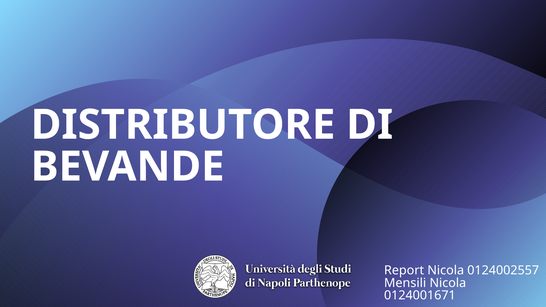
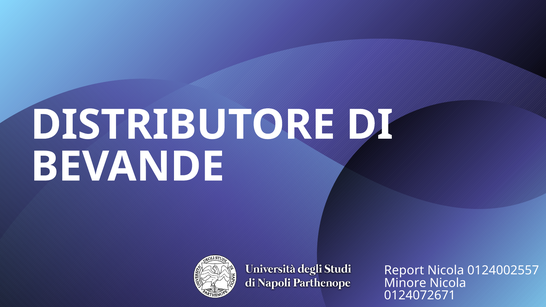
Mensili: Mensili -> Minore (405, 283)
0124001671: 0124001671 -> 0124072671 (420, 296)
